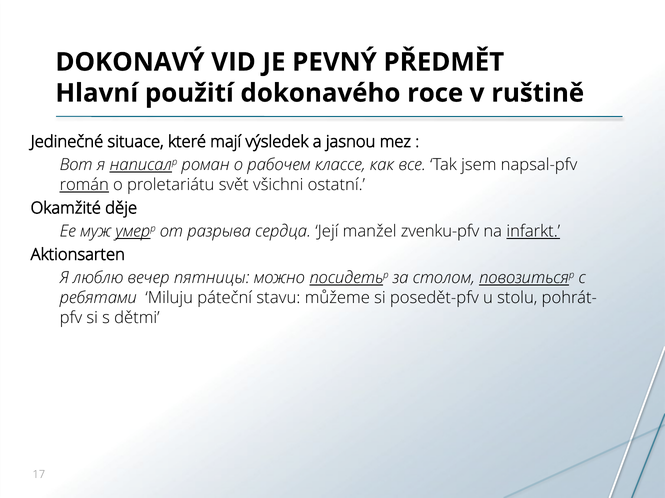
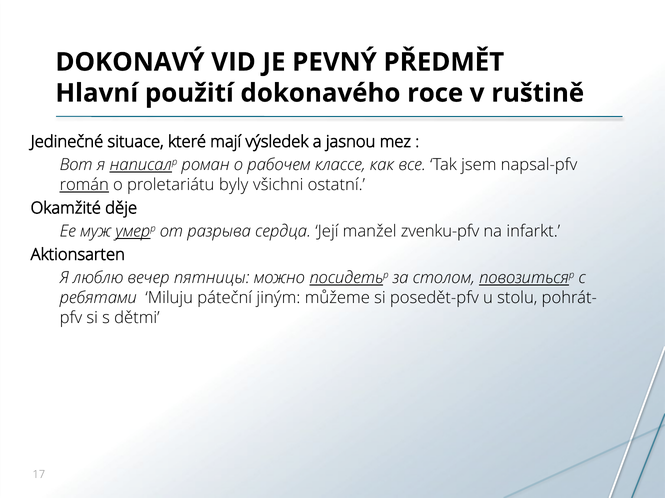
svět: svět -> byly (234, 185)
infarkt underline: present -> none (533, 232)
stavu: stavu -> jiným (278, 298)
